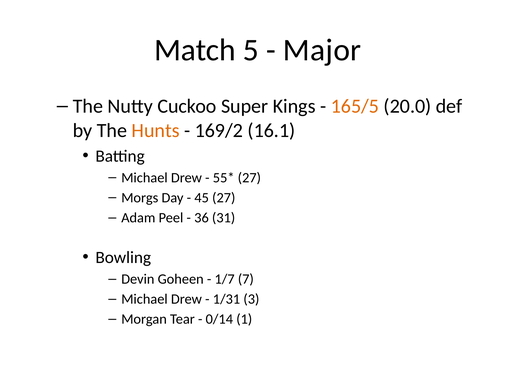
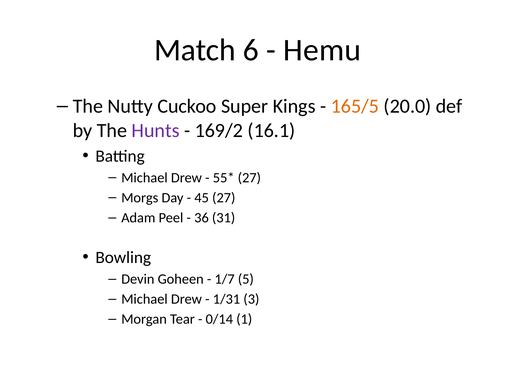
5: 5 -> 6 (251, 50)
Major: Major -> Hemu (322, 50)
Hunts colour: orange -> purple (156, 130)
7: 7 -> 5 (246, 279)
